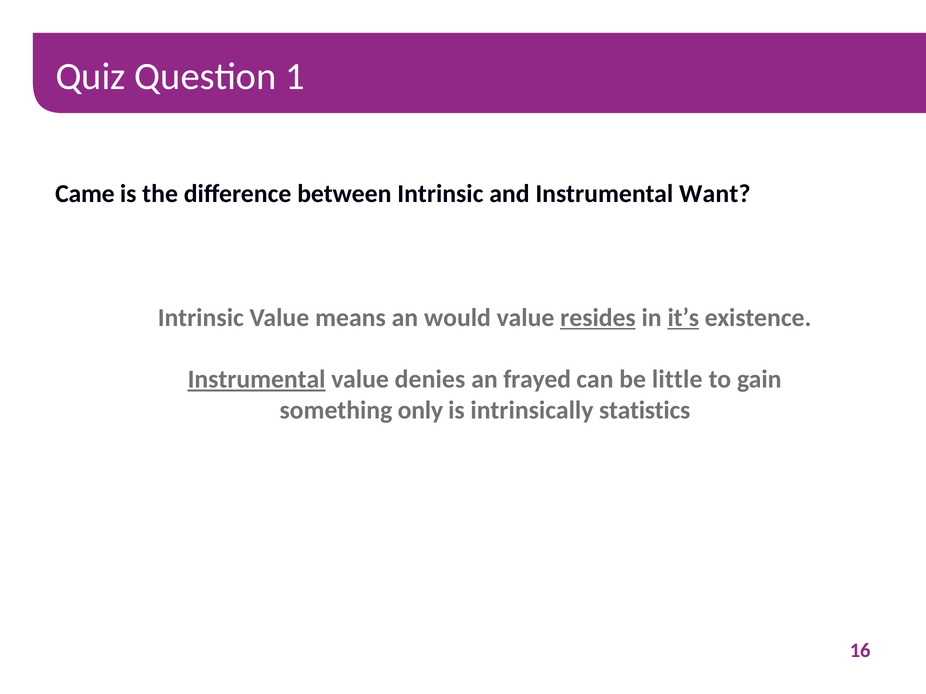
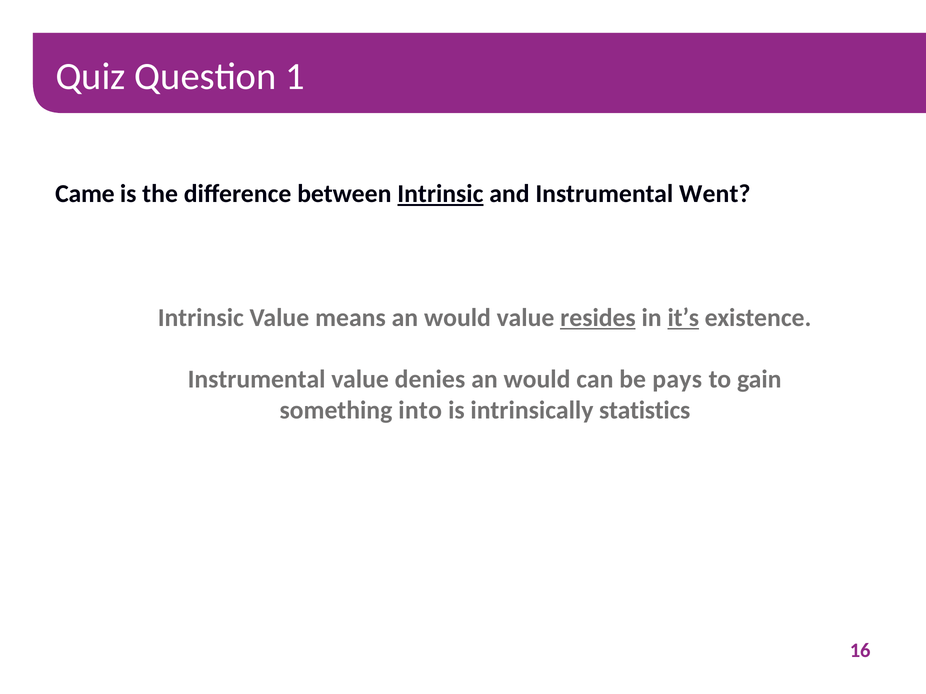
Intrinsic underline: none -> present (440, 194)
Want: Want -> Went (715, 194)
Instrumental underline: present -> none (257, 380)
frayed: frayed -> would (537, 380)
little: little -> pays (677, 380)
only: only -> into (420, 411)
